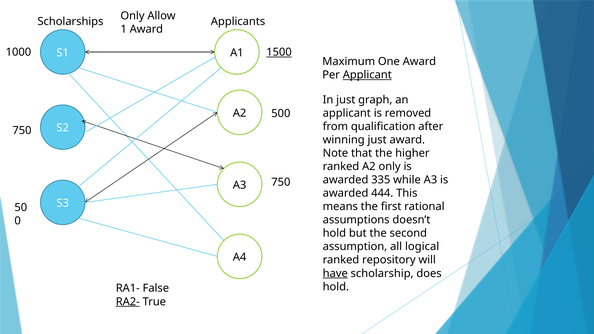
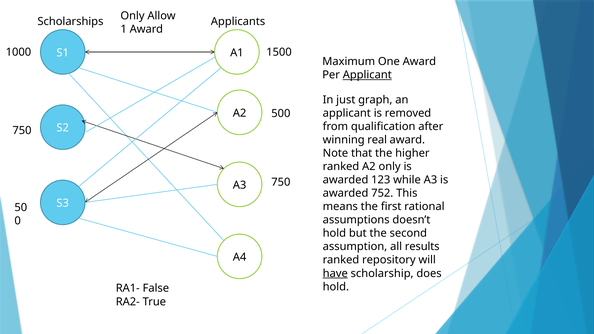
1500 underline: present -> none (279, 52)
winning just: just -> real (377, 140)
335: 335 -> 123 (381, 180)
444: 444 -> 752 (382, 193)
logical: logical -> results (422, 247)
RA2- underline: present -> none (128, 302)
